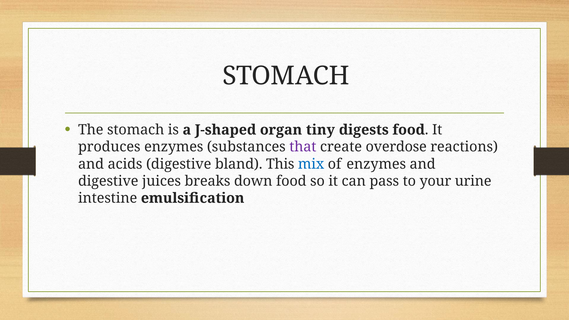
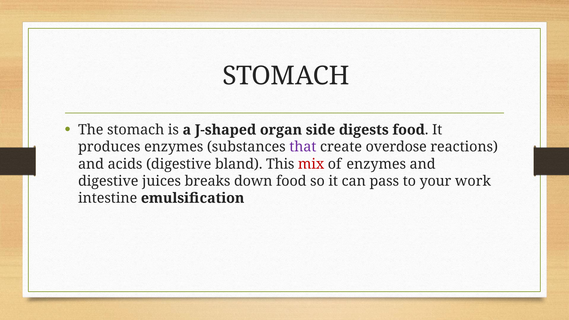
tiny: tiny -> side (320, 130)
mix colour: blue -> red (311, 164)
urine: urine -> work (473, 181)
